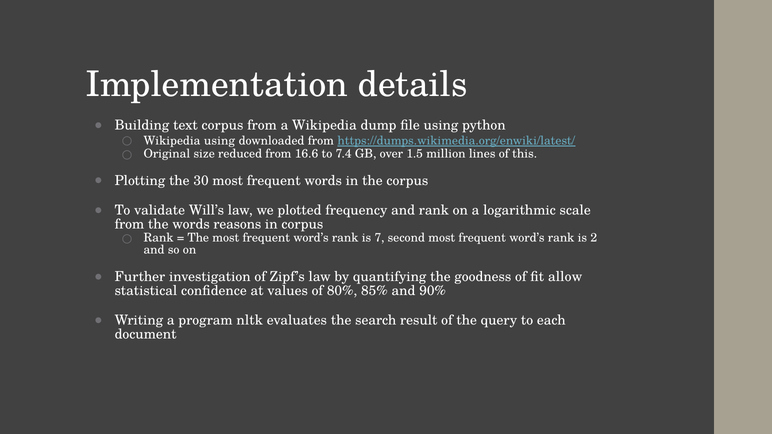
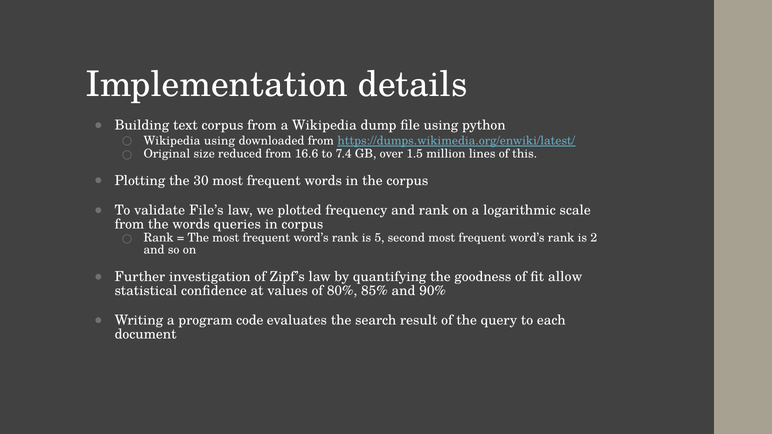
Will’s: Will’s -> File’s (206, 210)
reasons: reasons -> queries (237, 224)
7: 7 -> 5 (379, 238)
nltk: nltk -> code (250, 321)
